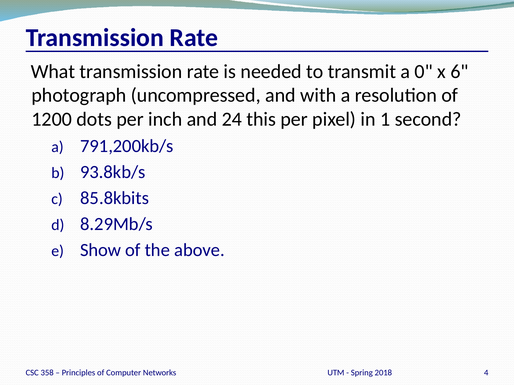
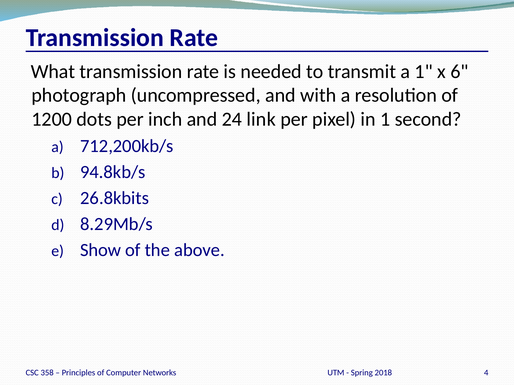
a 0: 0 -> 1 (424, 72)
this: this -> link (261, 119)
791,200kb/s: 791,200kb/s -> 712,200kb/s (127, 146)
93.8kb/s: 93.8kb/s -> 94.8kb/s (113, 172)
85.8kbits: 85.8kbits -> 26.8kbits (115, 198)
